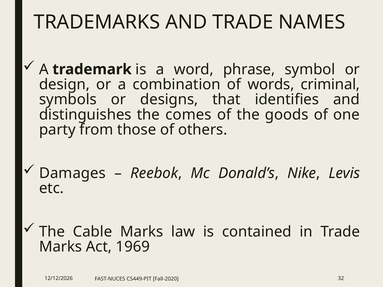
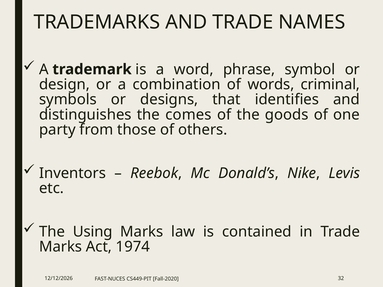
Damages: Damages -> Inventors (73, 173)
Cable: Cable -> Using (93, 232)
1969: 1969 -> 1974 (133, 247)
